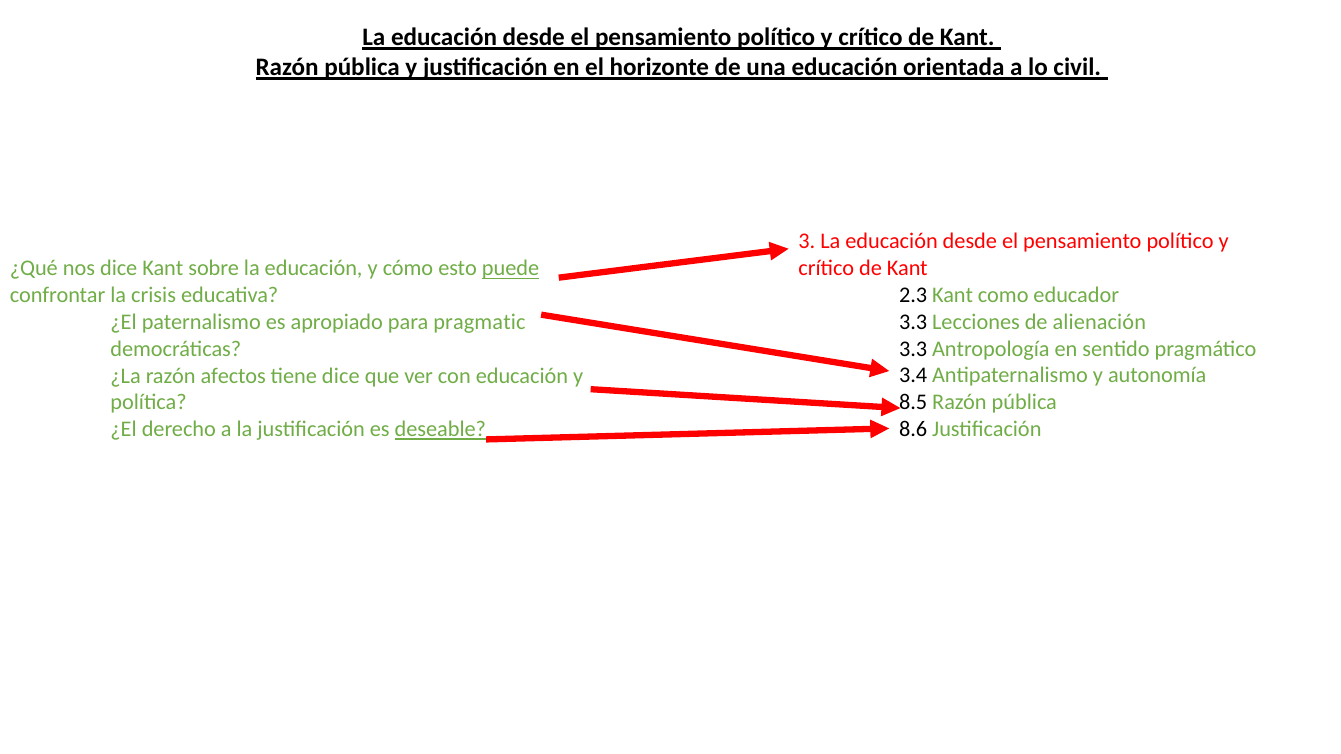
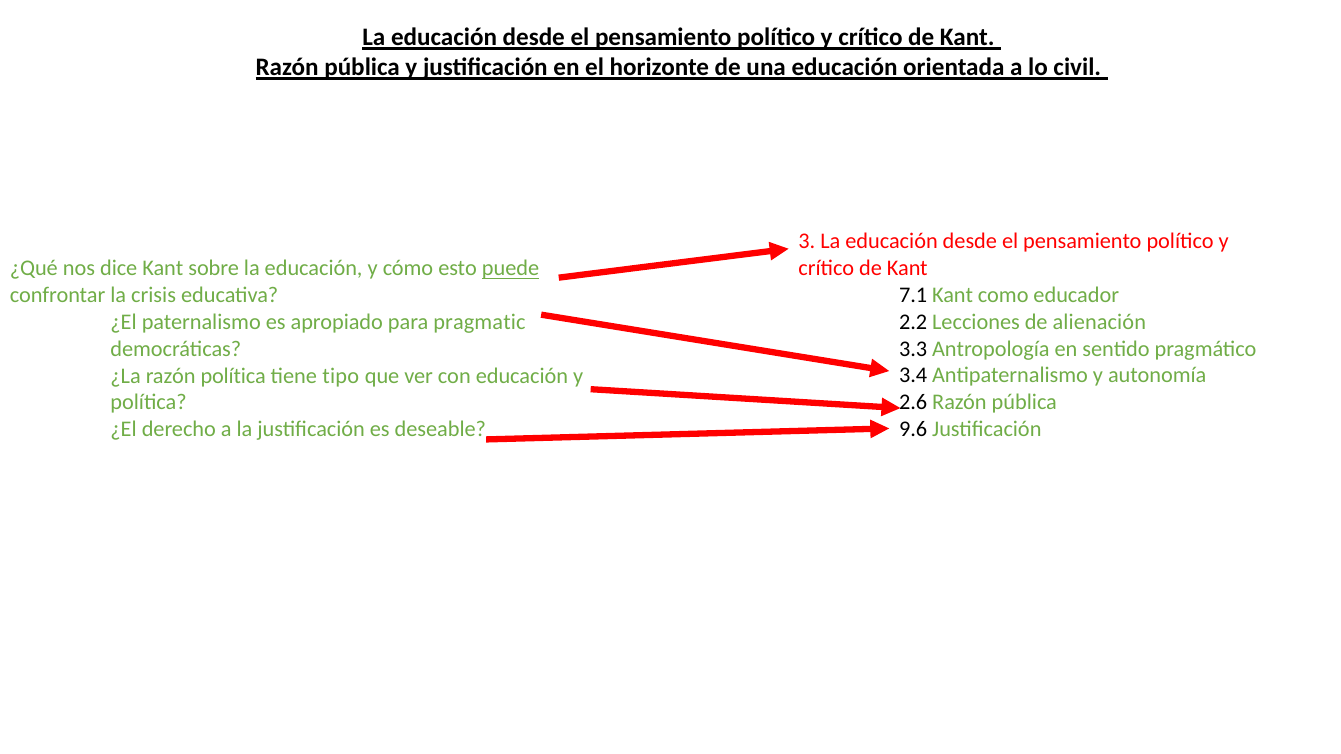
2.3: 2.3 -> 7.1 (913, 295)
3.3: 3.3 -> 2.2 (913, 322)
razón afectos: afectos -> política (233, 376)
tiene dice: dice -> tipo (341, 376)
8.5: 8.5 -> 2.6 (913, 403)
8.6: 8.6 -> 9.6 (913, 429)
deseable underline: present -> none (440, 430)
